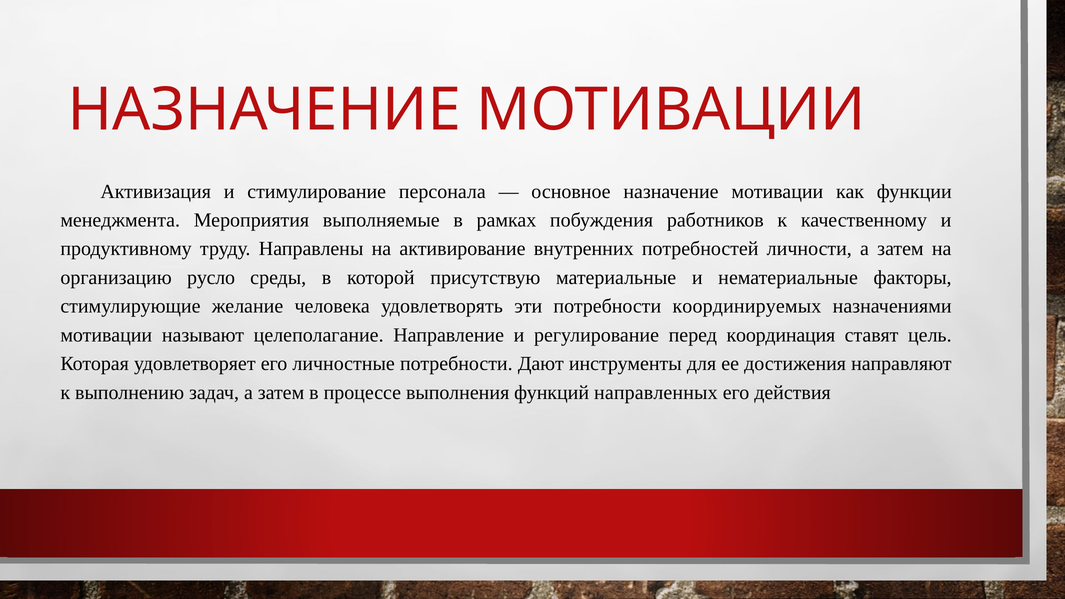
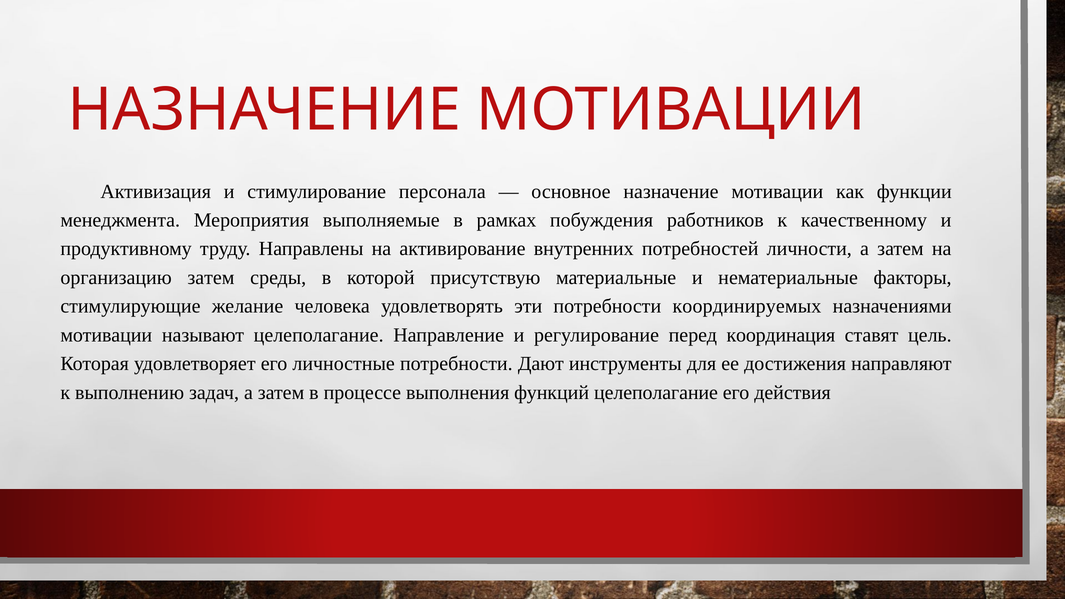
организацию русло: русло -> затем (211, 278)
функций направленных: направленных -> целеполагание (656, 393)
